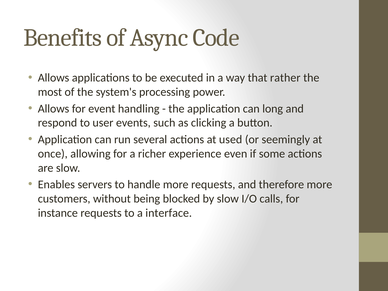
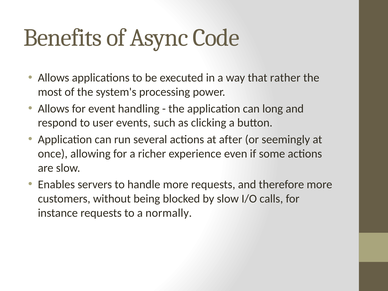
used: used -> after (231, 139)
interface: interface -> normally (169, 213)
